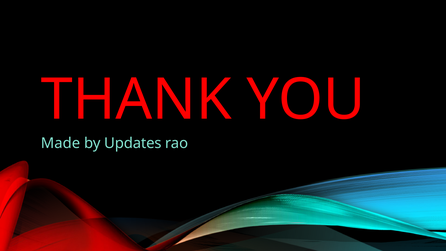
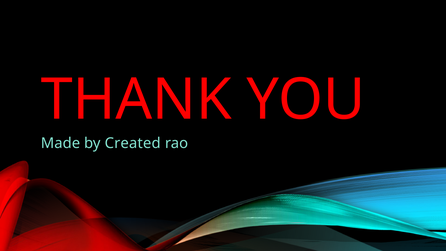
Updates: Updates -> Created (133, 143)
